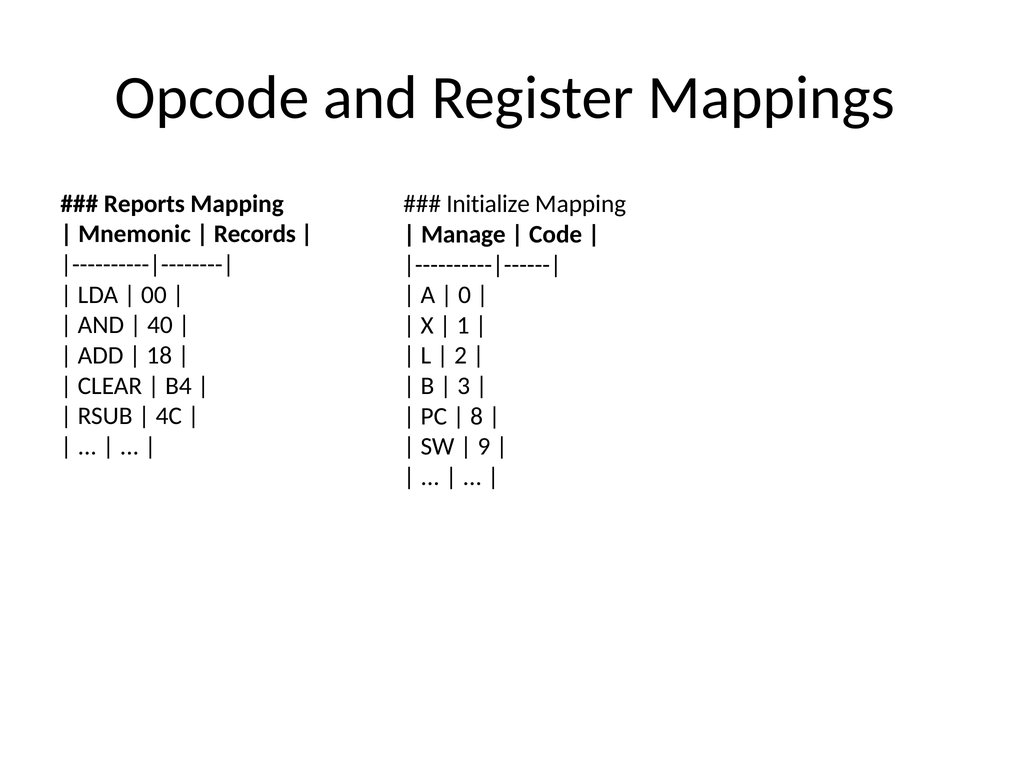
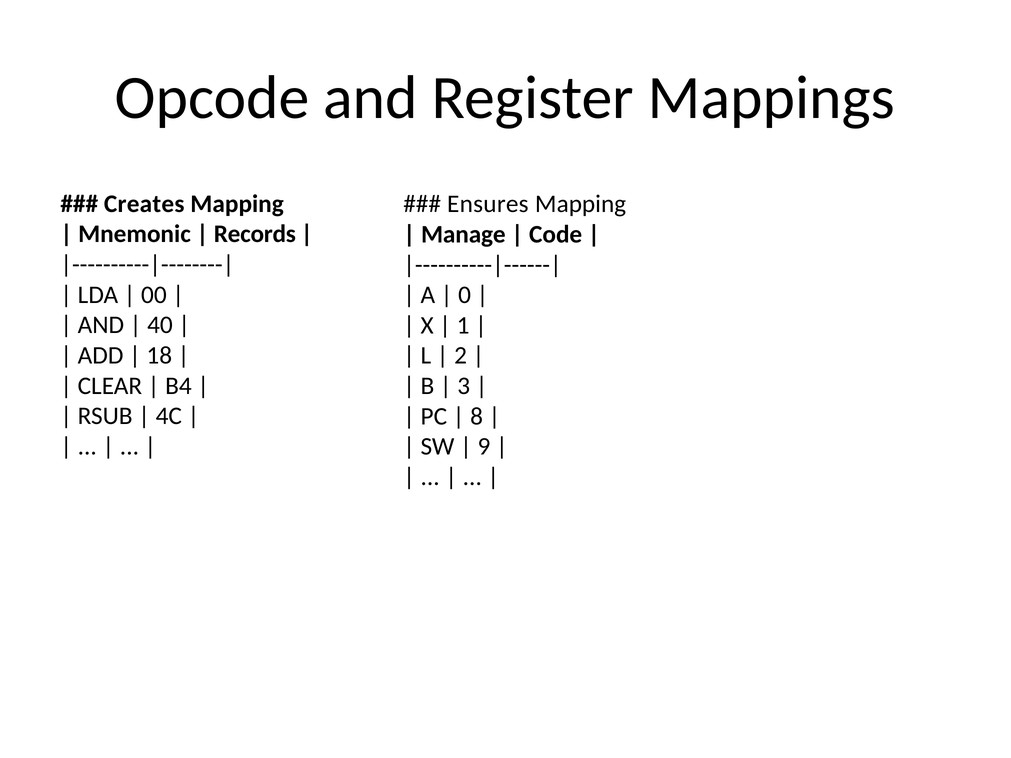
Reports: Reports -> Creates (144, 204)
Initialize: Initialize -> Ensures (488, 204)
